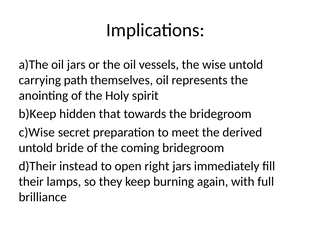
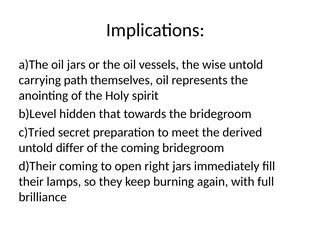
b)Keep: b)Keep -> b)Level (38, 114)
c)Wise: c)Wise -> c)Tried (37, 132)
bride: bride -> differ (70, 148)
d)Their instead: instead -> coming (79, 166)
